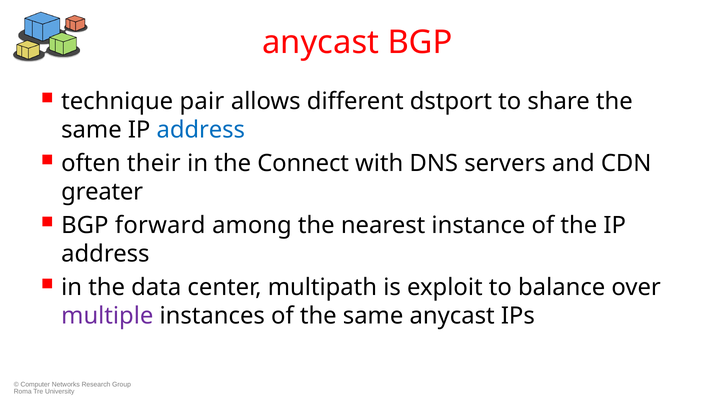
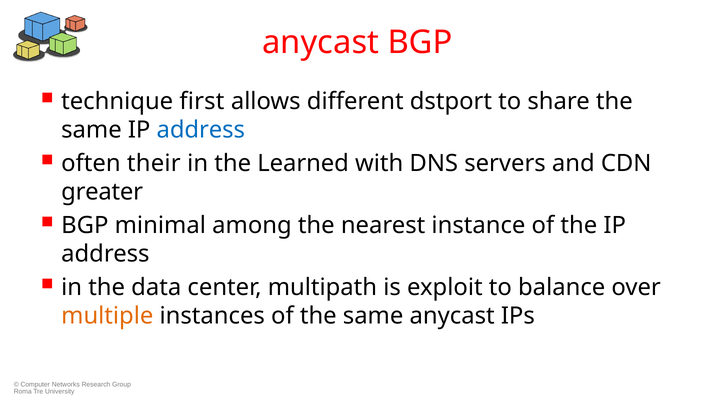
pair: pair -> first (202, 101)
Connect: Connect -> Learned (303, 163)
forward: forward -> minimal (160, 225)
multiple colour: purple -> orange (107, 316)
